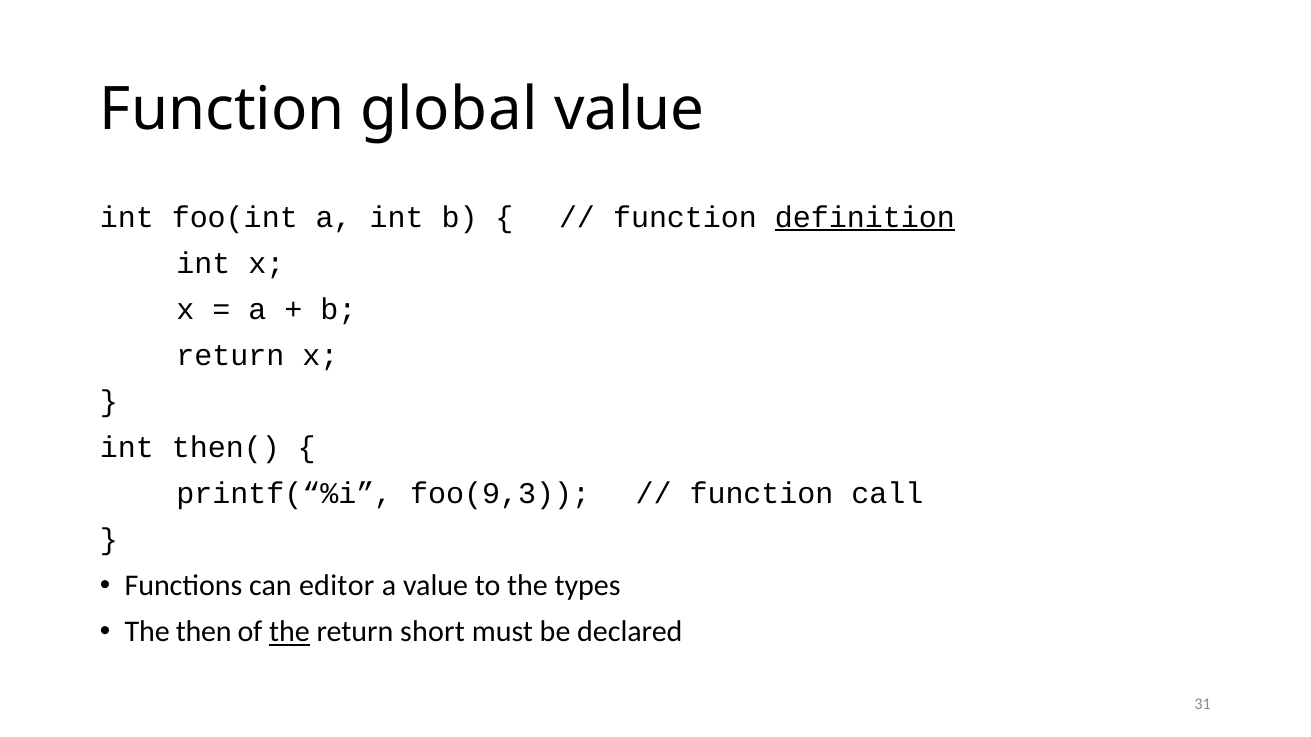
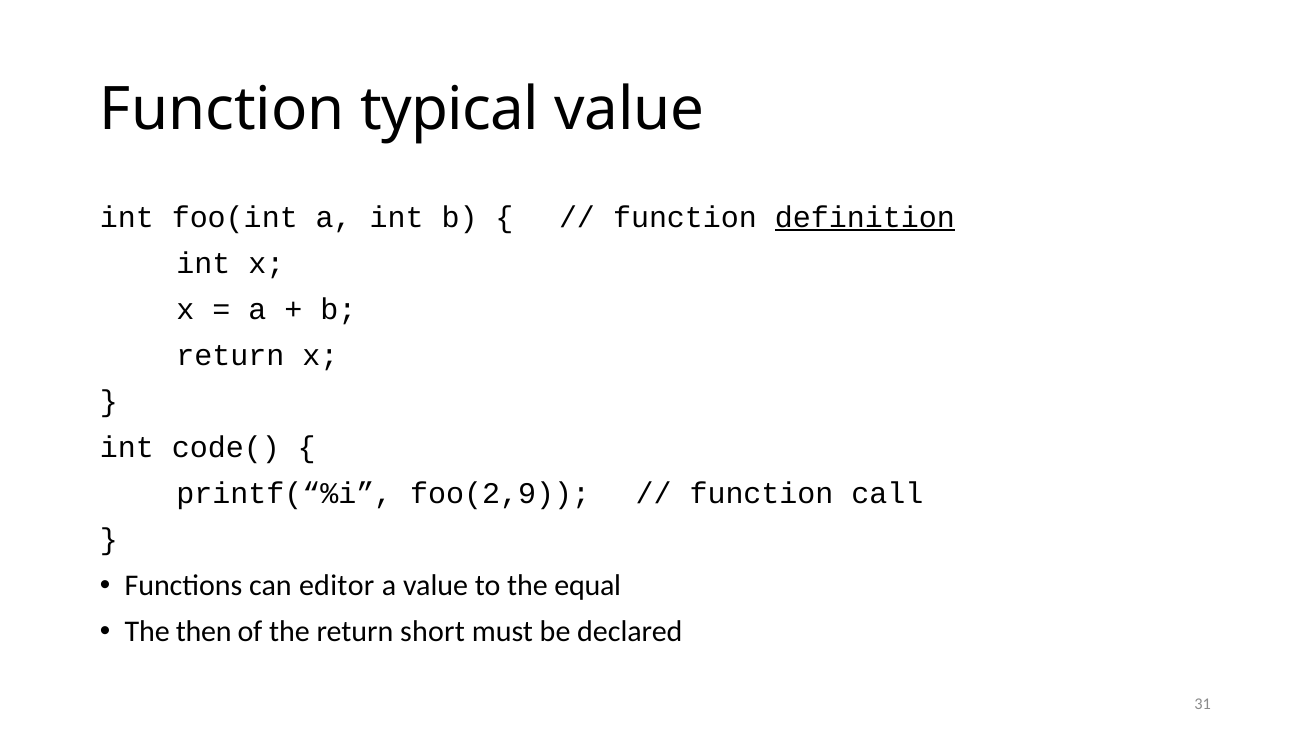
global: global -> typical (450, 110)
then(: then( -> code( (226, 448)
foo(9,3: foo(9,3 -> foo(2,9 (500, 494)
types: types -> equal (588, 586)
the underline: present -> none (290, 632)
